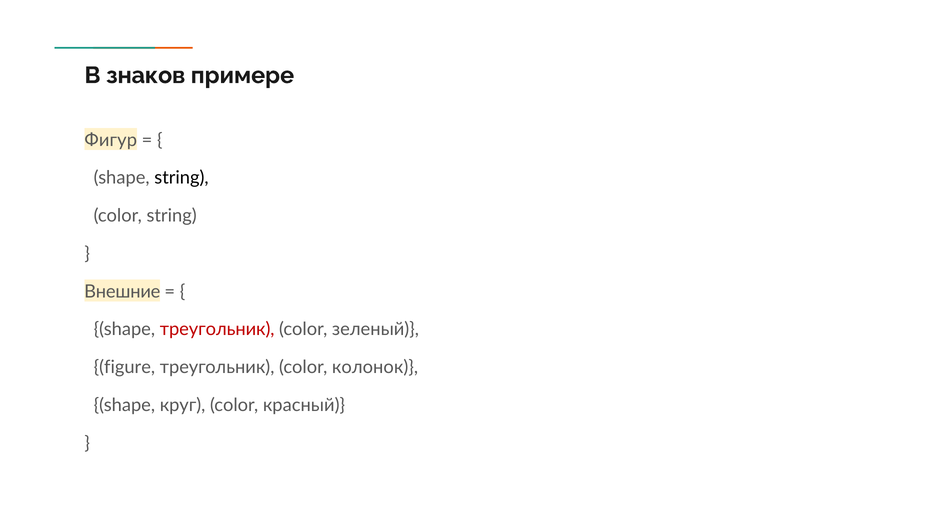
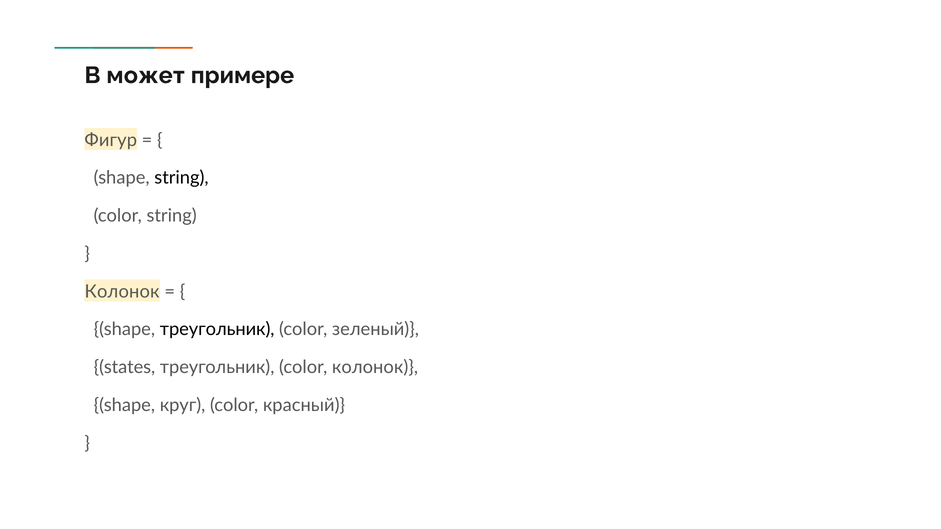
знаков: знаков -> может (146, 75)
Внешние: Внешние -> Колонок (122, 292)
треугольник colour: red -> black (217, 330)
figure: figure -> states (124, 367)
